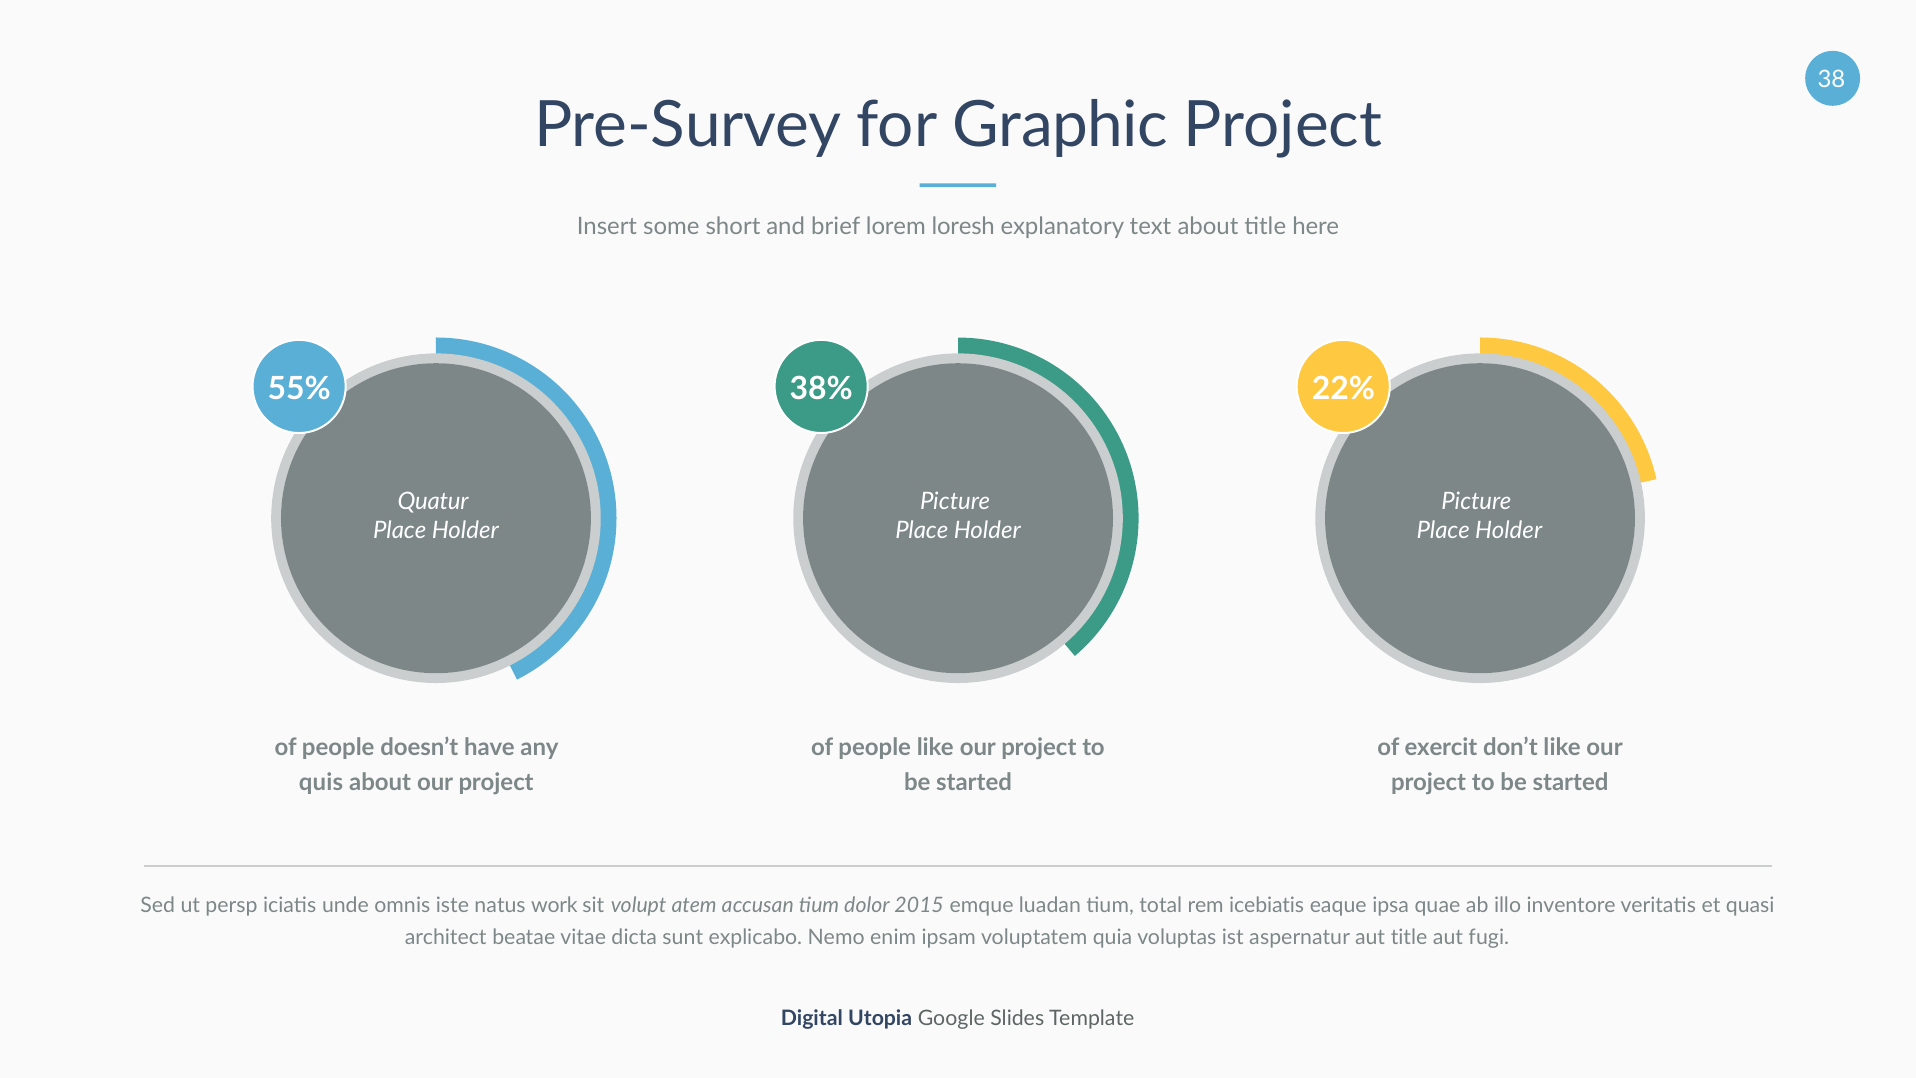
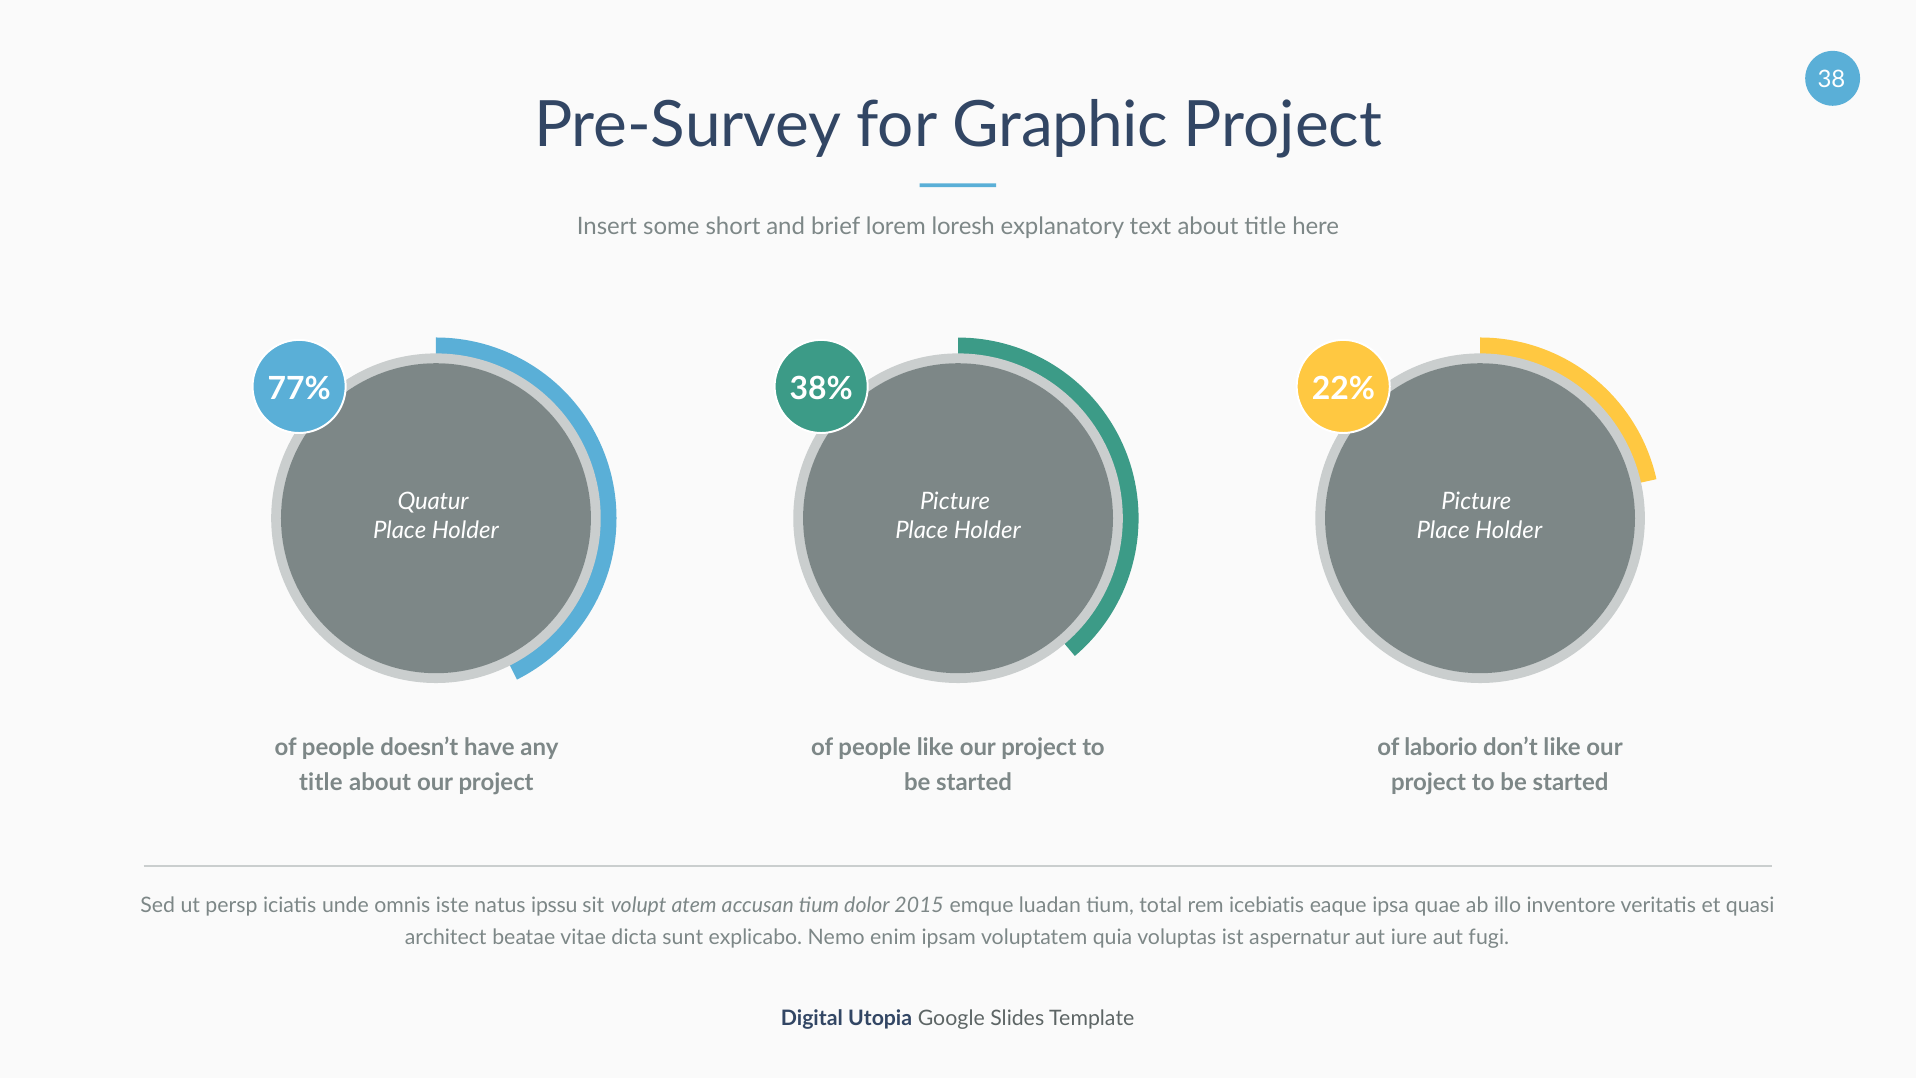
55%: 55% -> 77% (299, 389)
exercit: exercit -> laborio (1441, 748)
quis: quis -> title (321, 782)
work: work -> ipssu (554, 906)
aut title: title -> iure (1409, 937)
